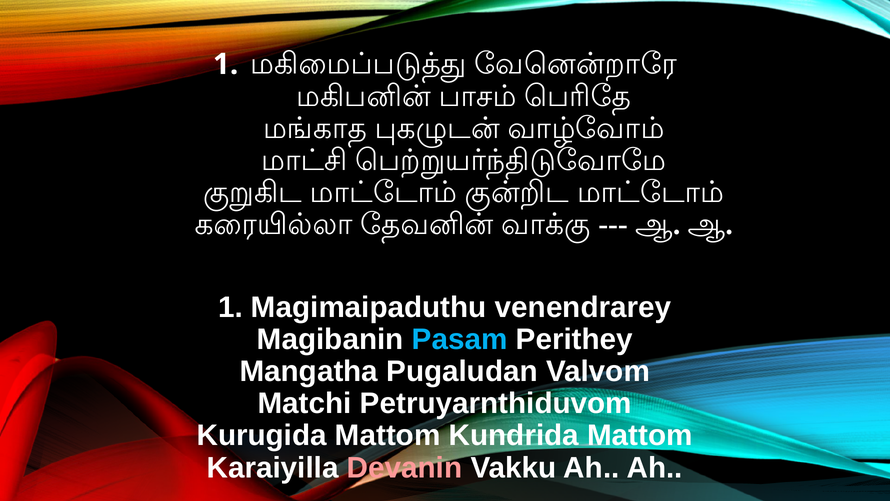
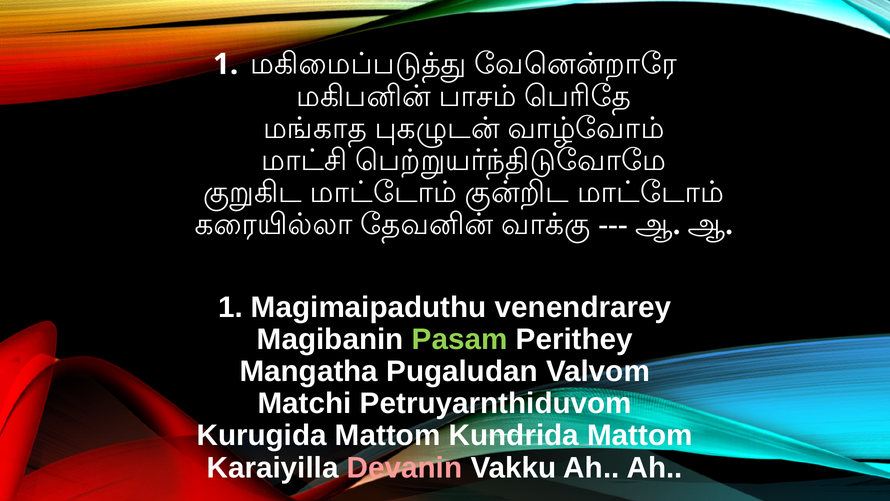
Pasam colour: light blue -> light green (460, 339)
